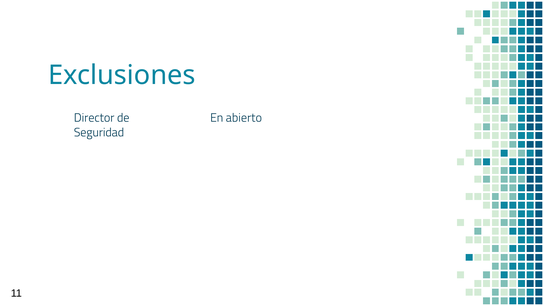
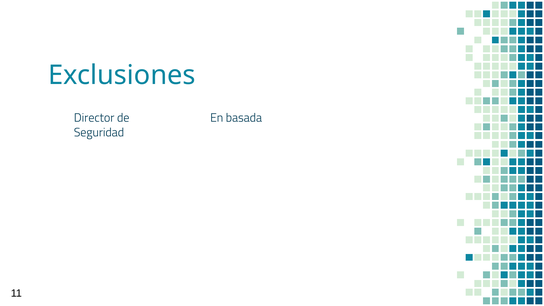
abierto: abierto -> basada (244, 118)
